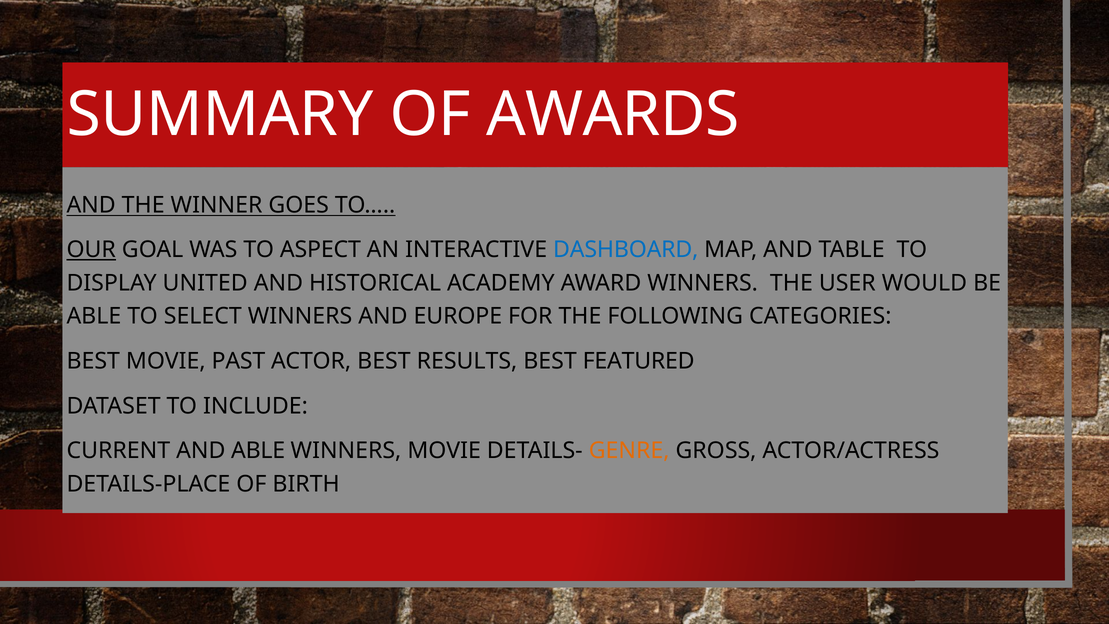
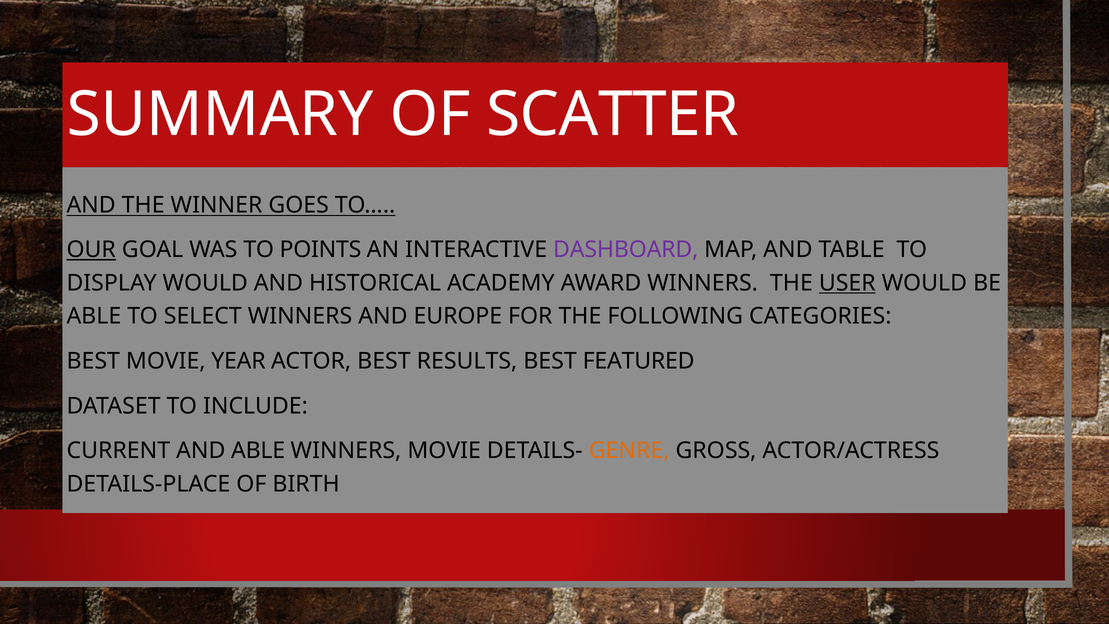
AWARDS: AWARDS -> SCATTER (613, 114)
ASPECT: ASPECT -> POINTS (320, 250)
DASHBOARD colour: blue -> purple (626, 250)
DISPLAY UNITED: UNITED -> WOULD (205, 283)
USER underline: none -> present (847, 283)
PAST: PAST -> YEAR (238, 361)
